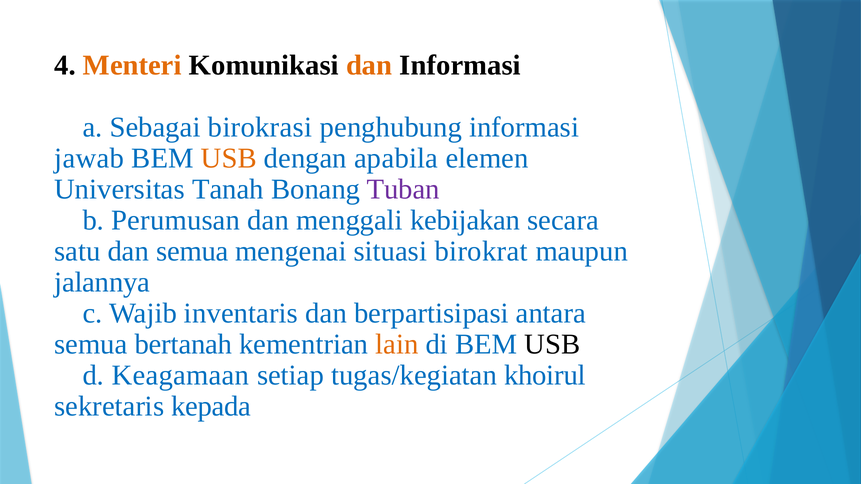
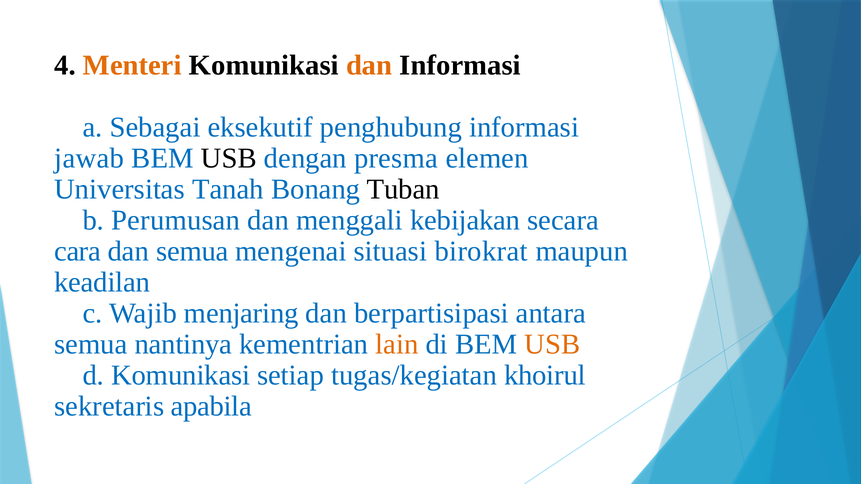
birokrasi: birokrasi -> eksekutif (260, 128)
USB colour: orange -> black (229, 159)
apabila: apabila -> presma (396, 159)
Tuban colour: purple -> black (403, 190)
satu: satu -> cara (78, 252)
jalannya: jalannya -> keadilan (102, 283)
inventaris: inventaris -> menjaring (241, 314)
bertanah: bertanah -> nantinya (183, 345)
USB colour: black -> orange (552, 345)
d Keagamaan: Keagamaan -> Komunikasi (181, 376)
kepada: kepada -> apabila (211, 407)
